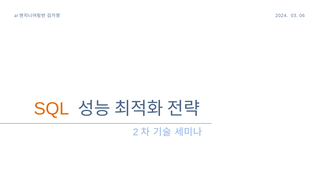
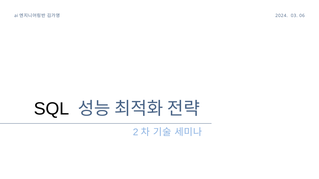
SQL colour: orange -> black (52, 109)
